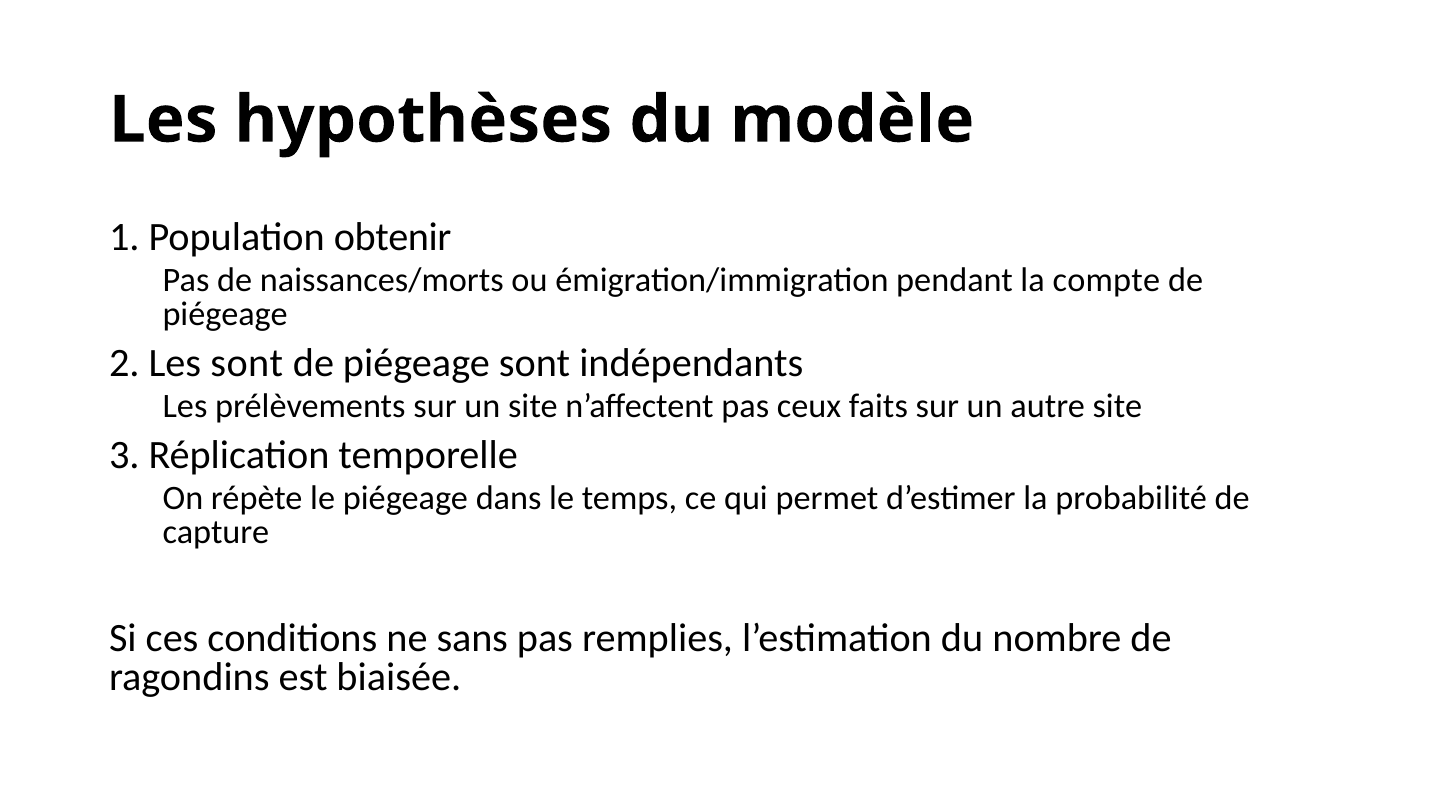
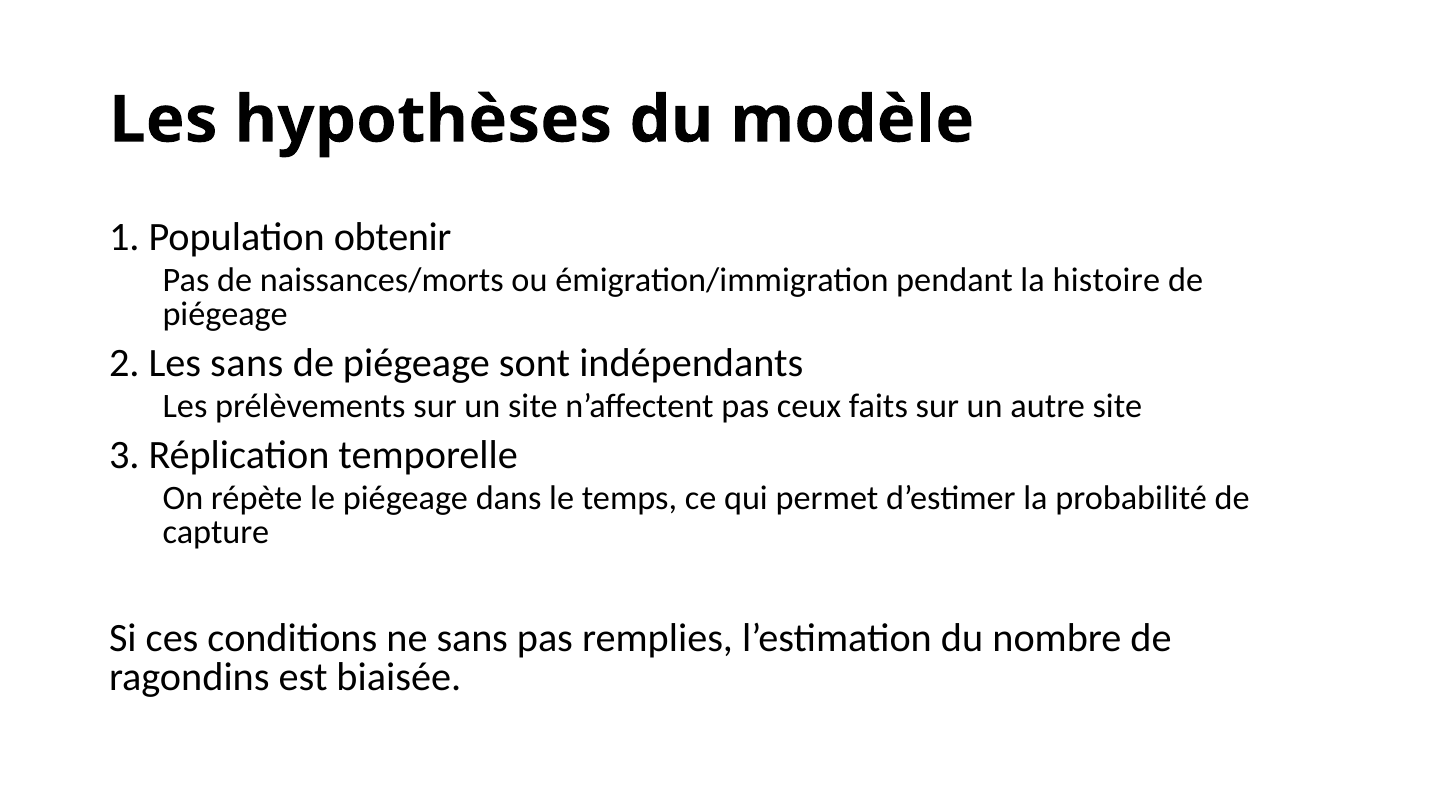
compte: compte -> histoire (1106, 281)
Les sont: sont -> sans (247, 363)
